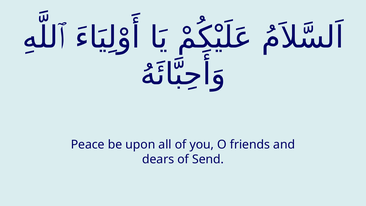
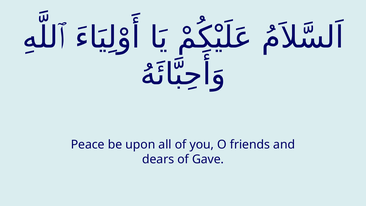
Send: Send -> Gave (208, 159)
